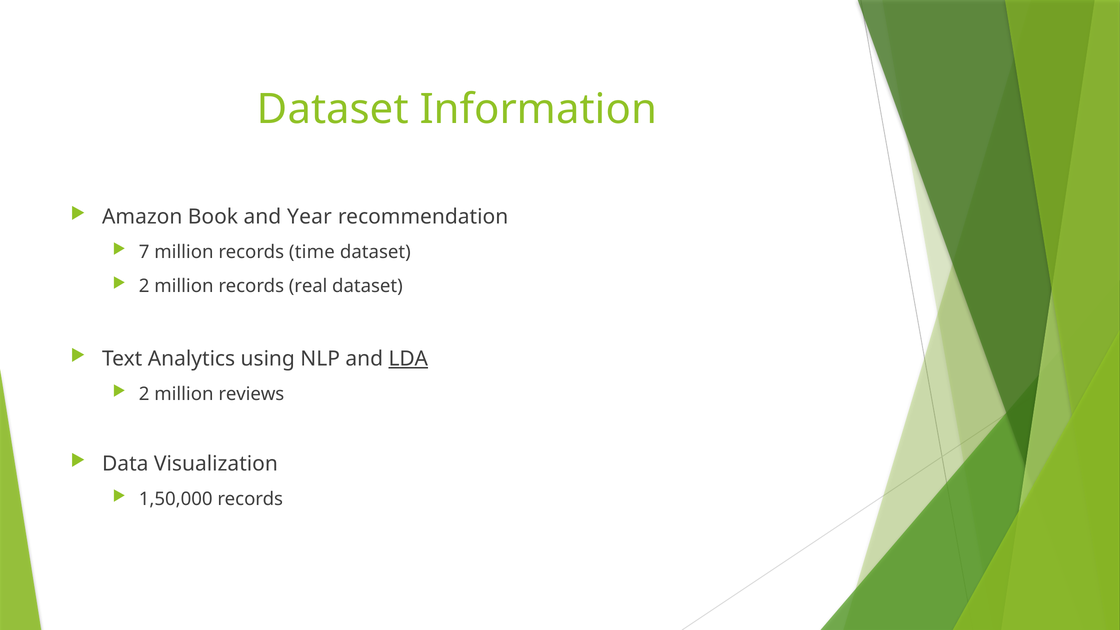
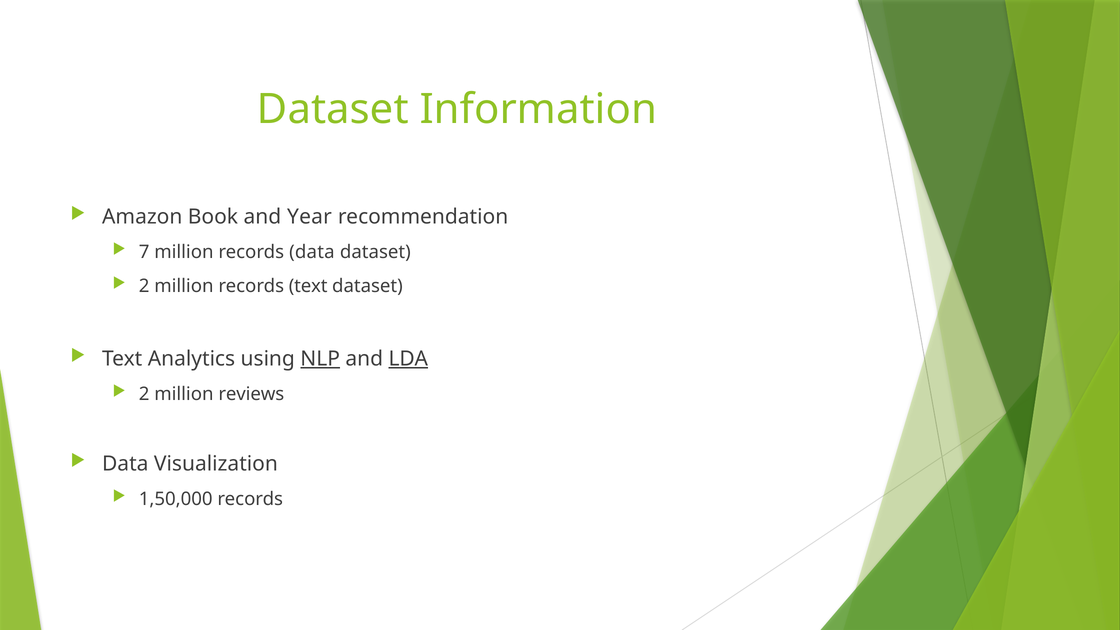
records time: time -> data (312, 252)
records real: real -> text (308, 286)
NLP underline: none -> present (320, 359)
